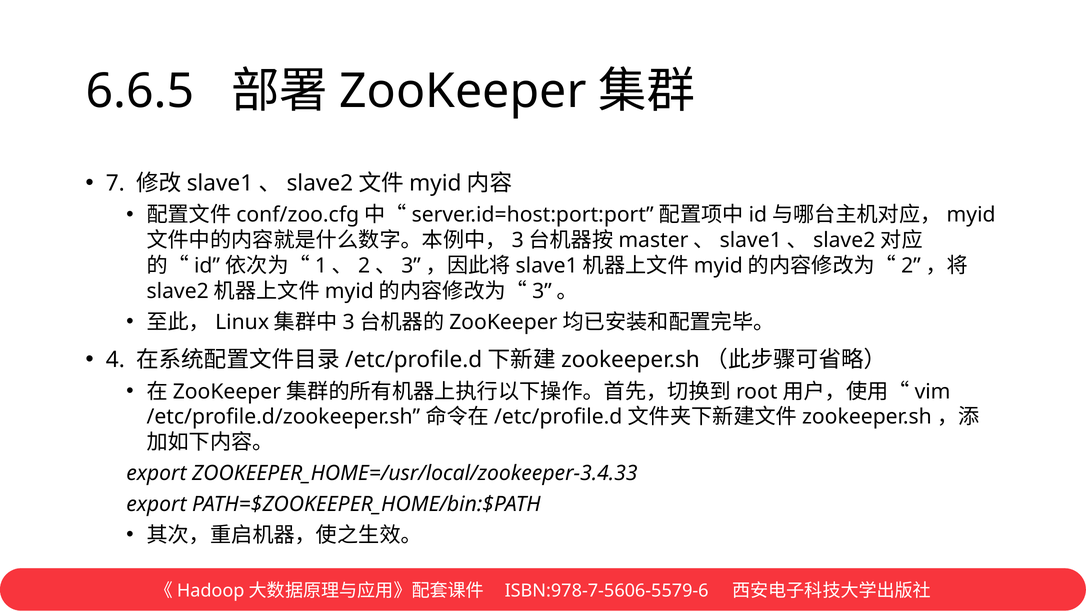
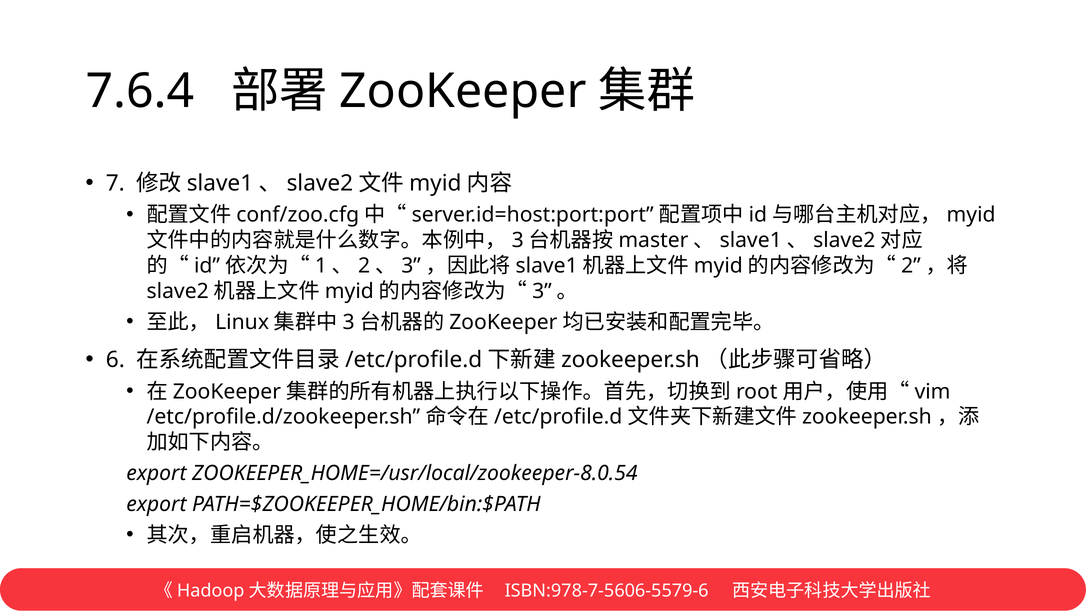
6.6.5: 6.6.5 -> 7.6.4 (140, 91)
4: 4 -> 6 (115, 360)
ZOOKEEPER_HOME=/usr/local/zookeeper-3.4.33: ZOOKEEPER_HOME=/usr/local/zookeeper-3.4.33 -> ZOOKEEPER_HOME=/usr/local/zookeeper-8.0.54 (415, 473)
